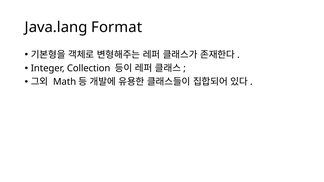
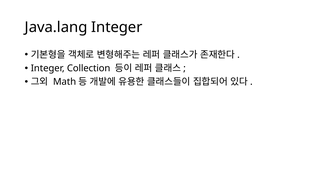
Java.lang Format: Format -> Integer (117, 27)
